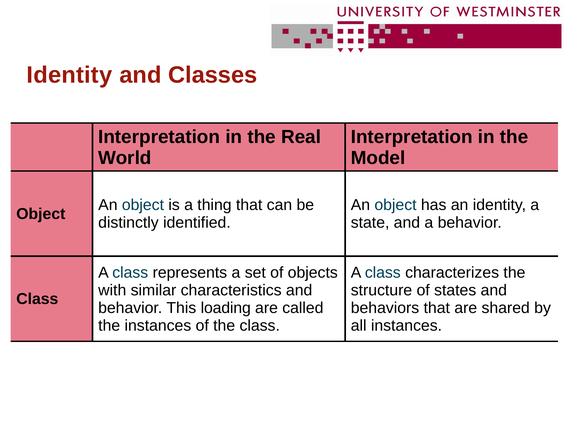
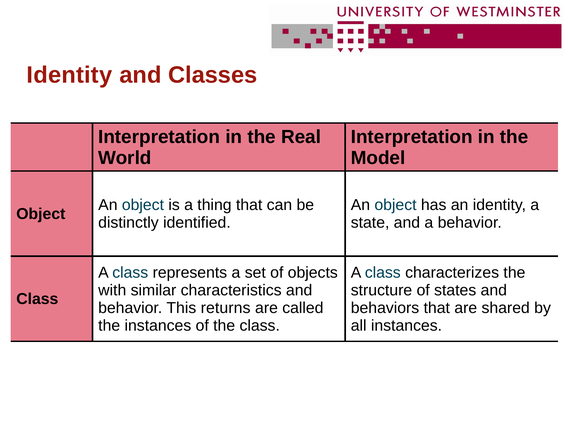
loading: loading -> returns (226, 308)
